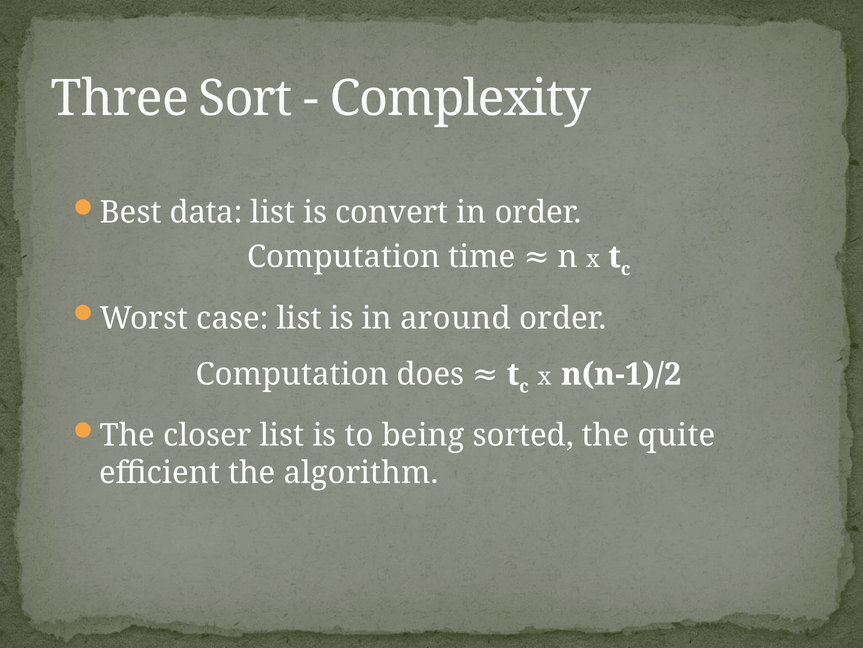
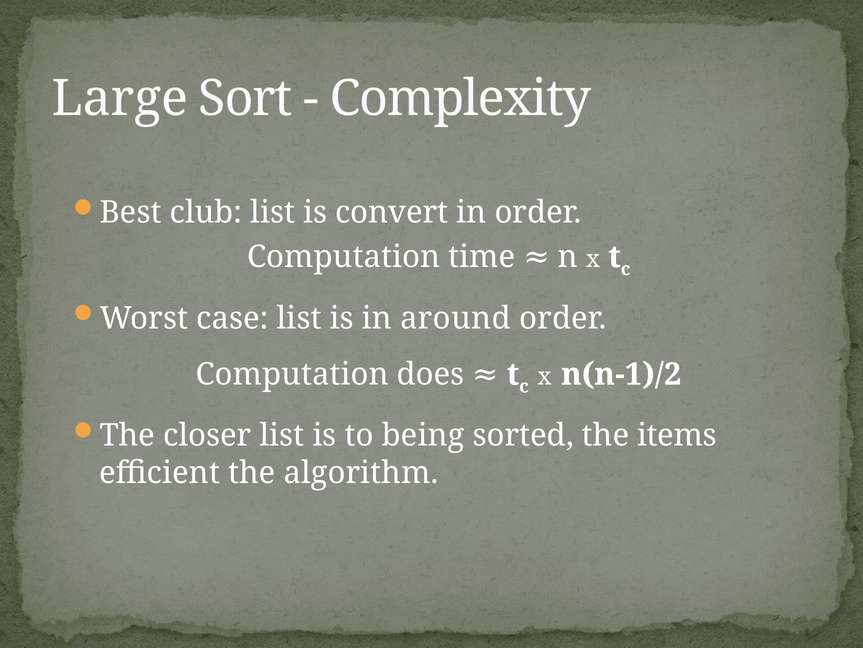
Three: Three -> Large (120, 98)
data: data -> club (206, 212)
quite: quite -> items (677, 435)
